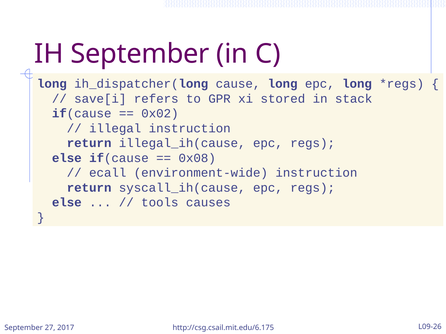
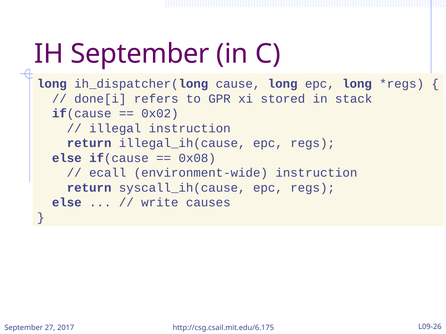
save[i: save[i -> done[i (100, 99)
tools: tools -> write (160, 203)
